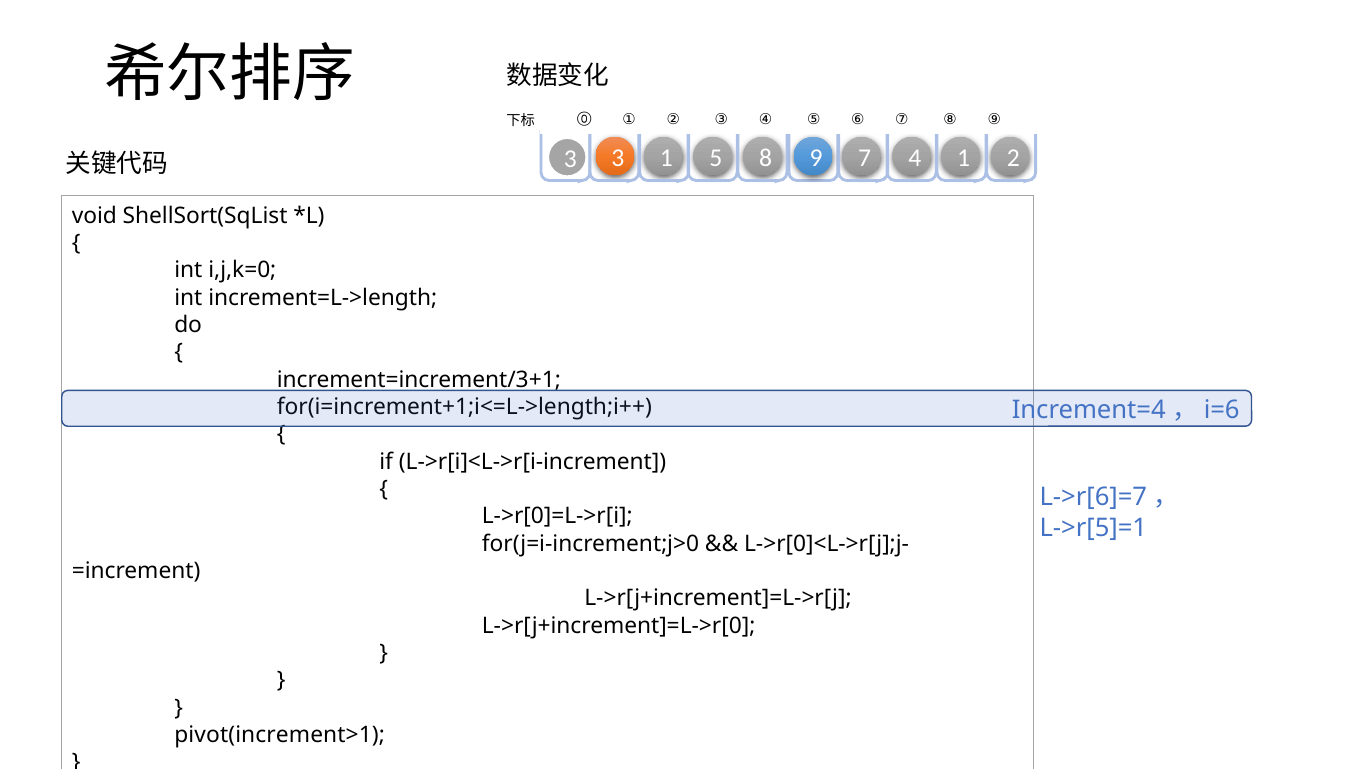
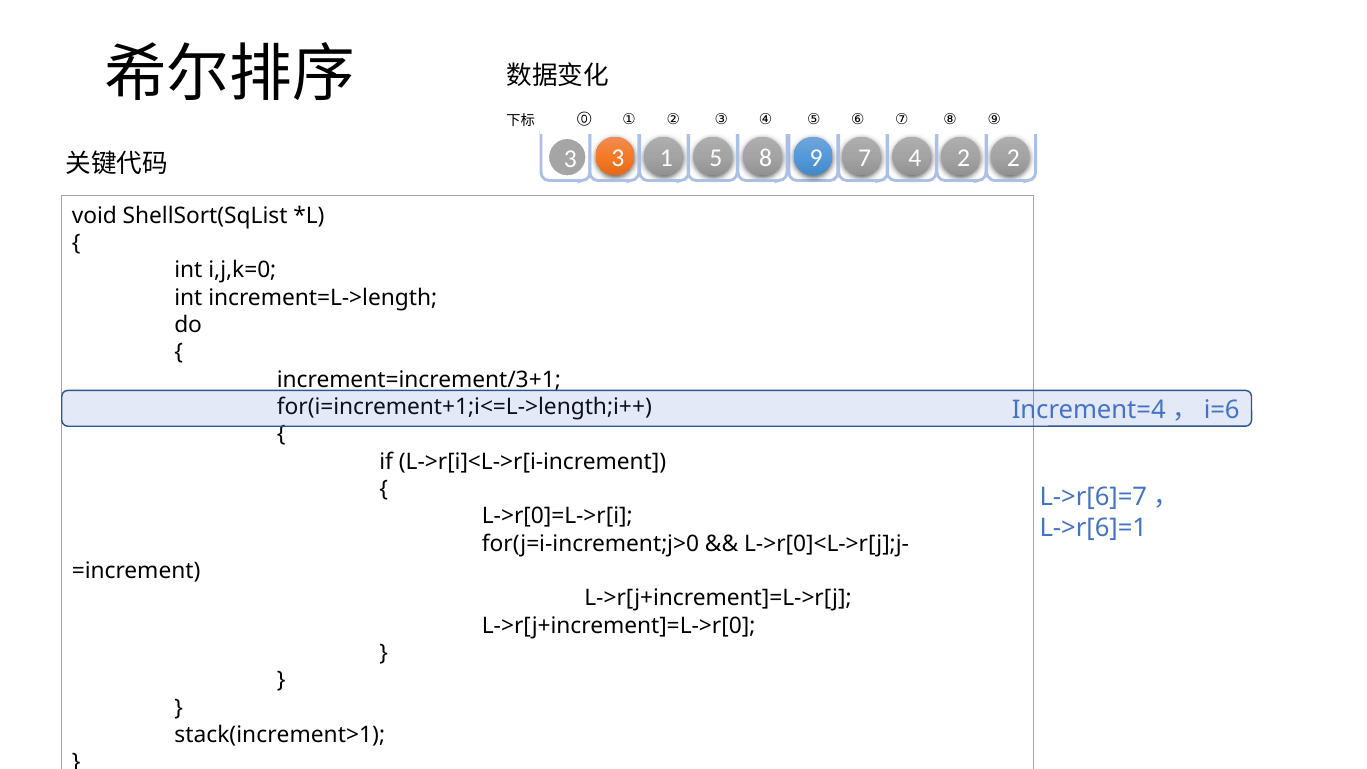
4 1: 1 -> 2 (964, 158)
L->r[5]=1: L->r[5]=1 -> L->r[6]=1 (1093, 528)
pivot(increment>1: pivot(increment>1 -> stack(increment>1 (280, 735)
